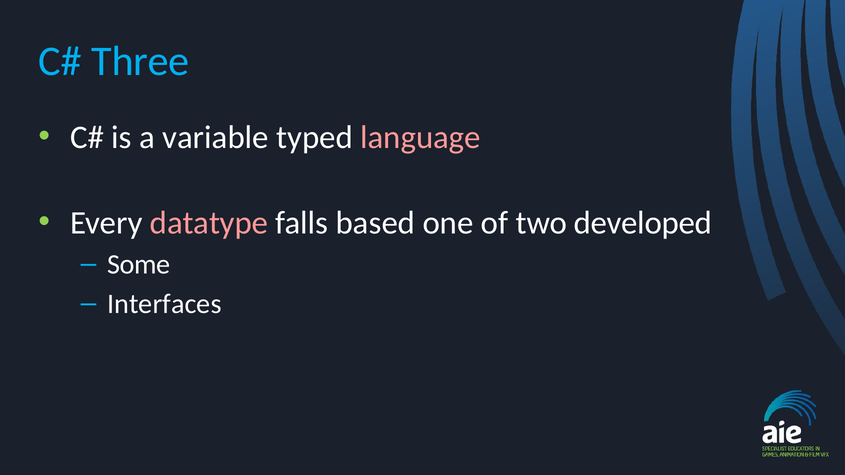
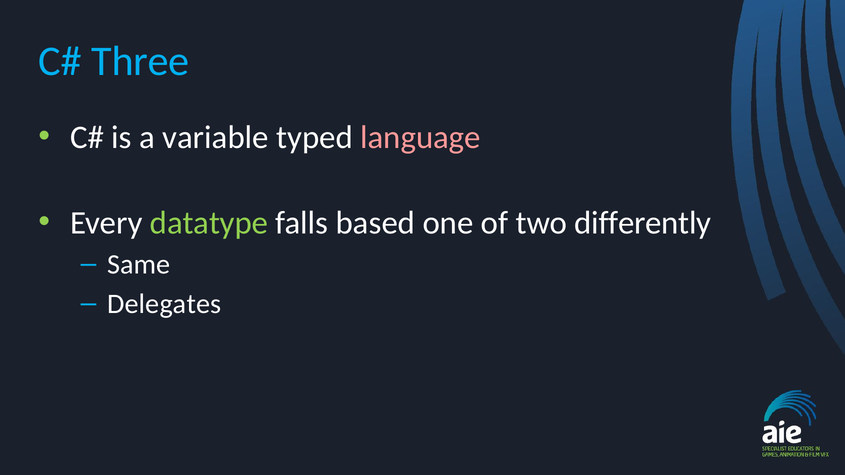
datatype colour: pink -> light green (209, 223)
developed: developed -> differently (643, 223)
Some: Some -> Same (139, 265)
Interfaces: Interfaces -> Delegates (164, 304)
